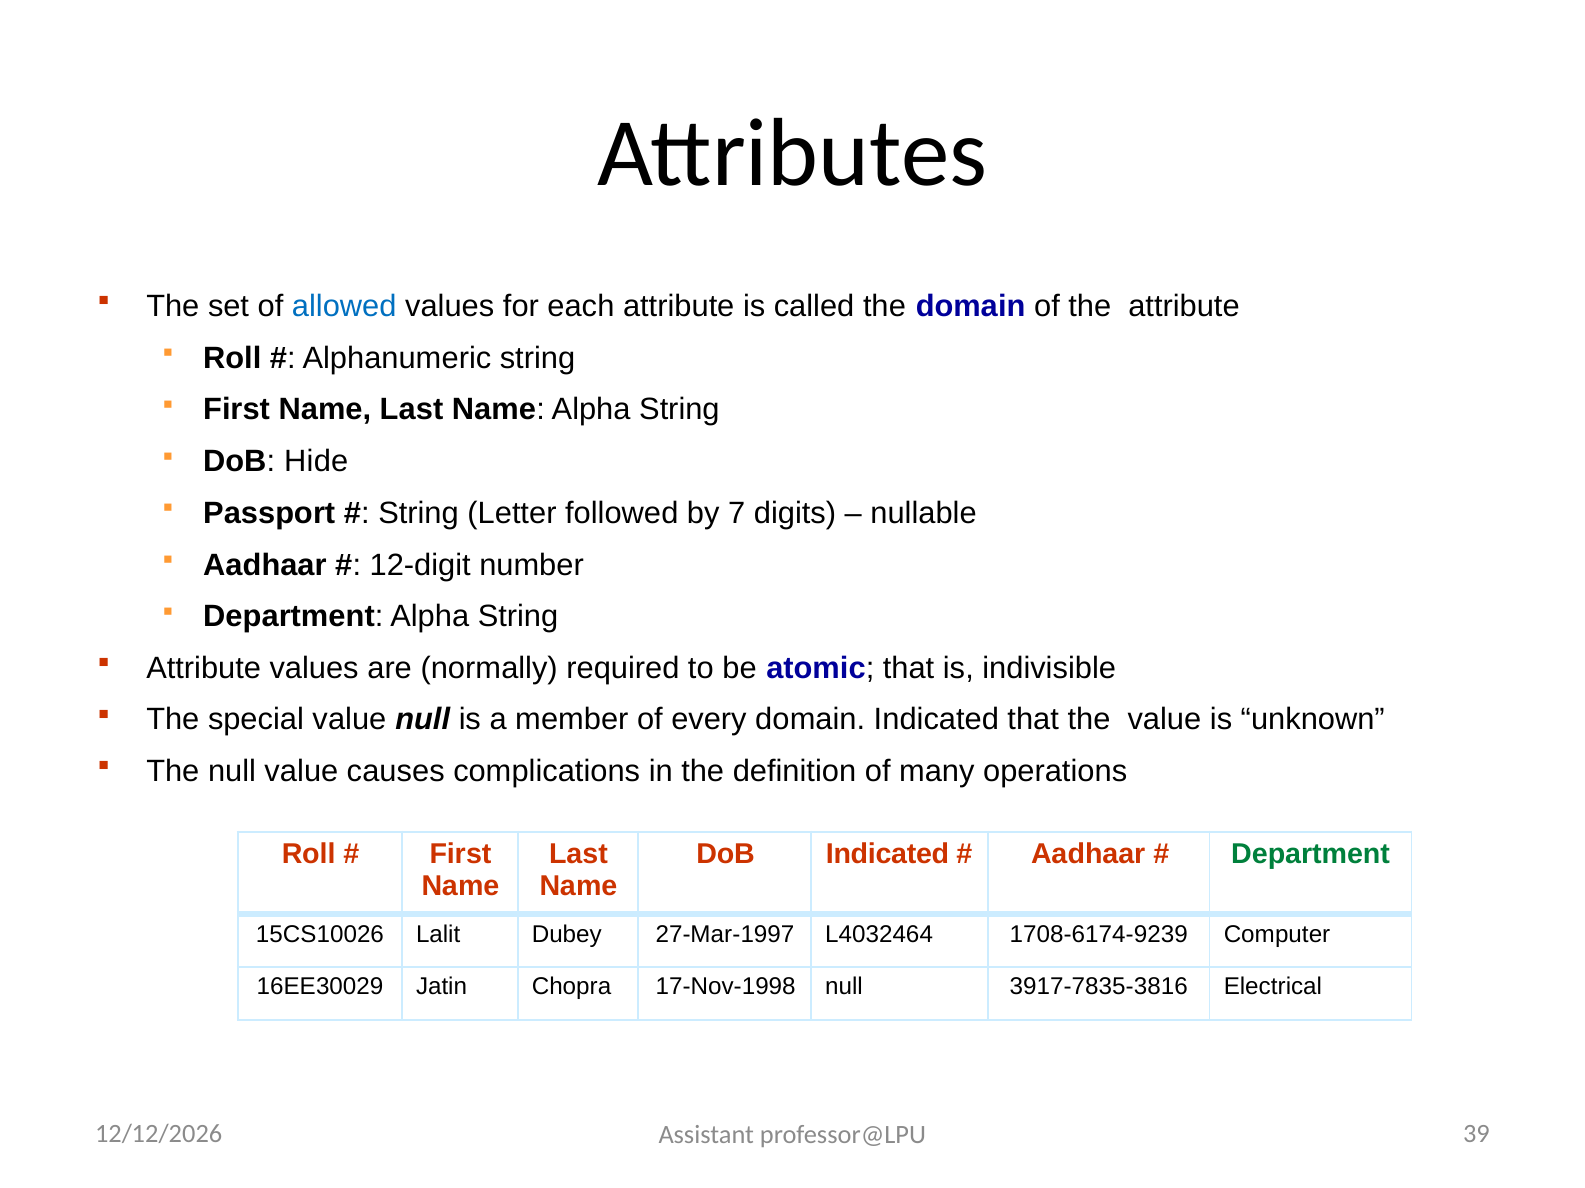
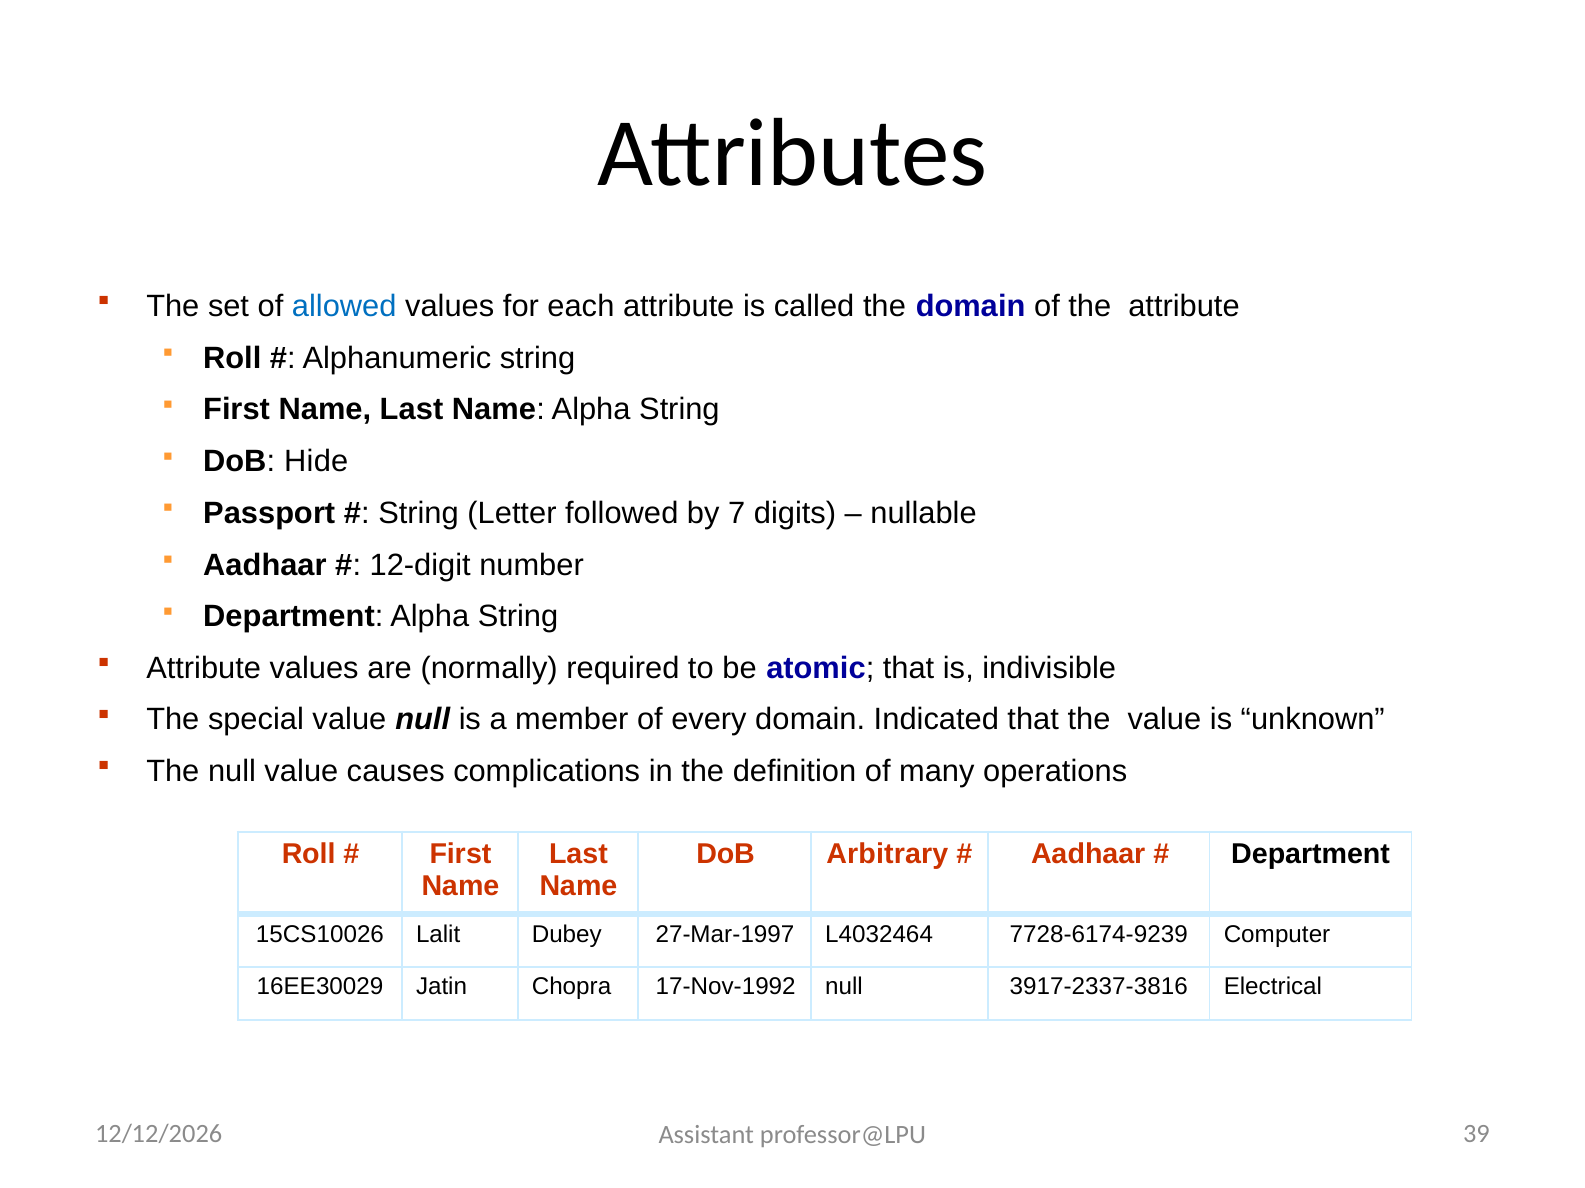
DoB Indicated: Indicated -> Arbitrary (887, 855)
Department colour: green -> black (1311, 855)
1708-6174-9239: 1708-6174-9239 -> 7728-6174-9239 (1099, 935)
17-Nov-1998: 17-Nov-1998 -> 17-Nov-1992 (726, 987)
3917-7835-3816: 3917-7835-3816 -> 3917-2337-3816 (1099, 987)
